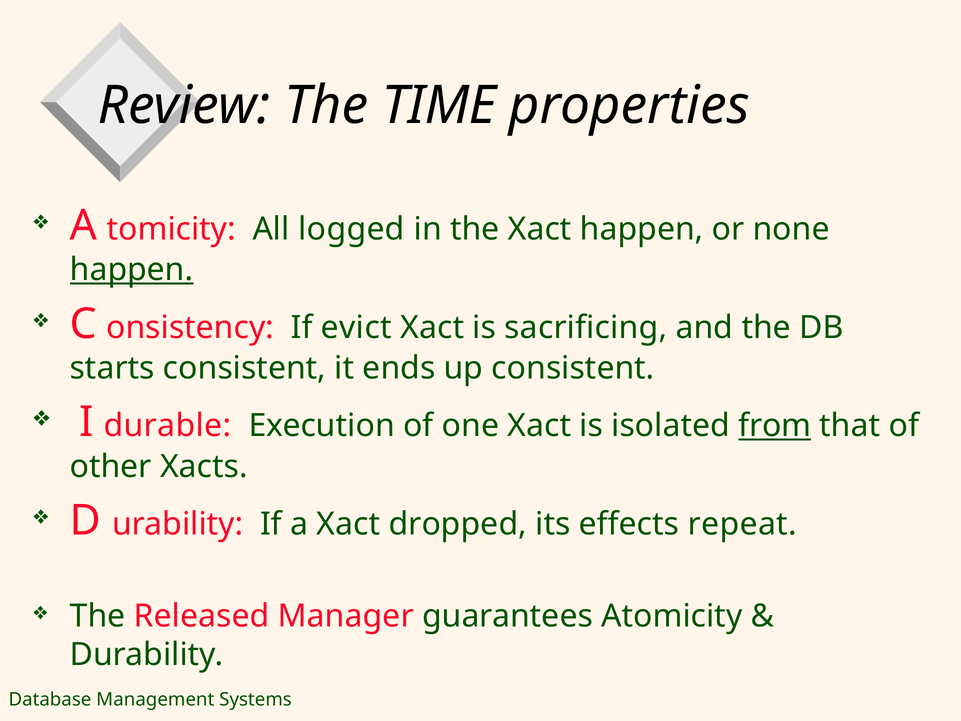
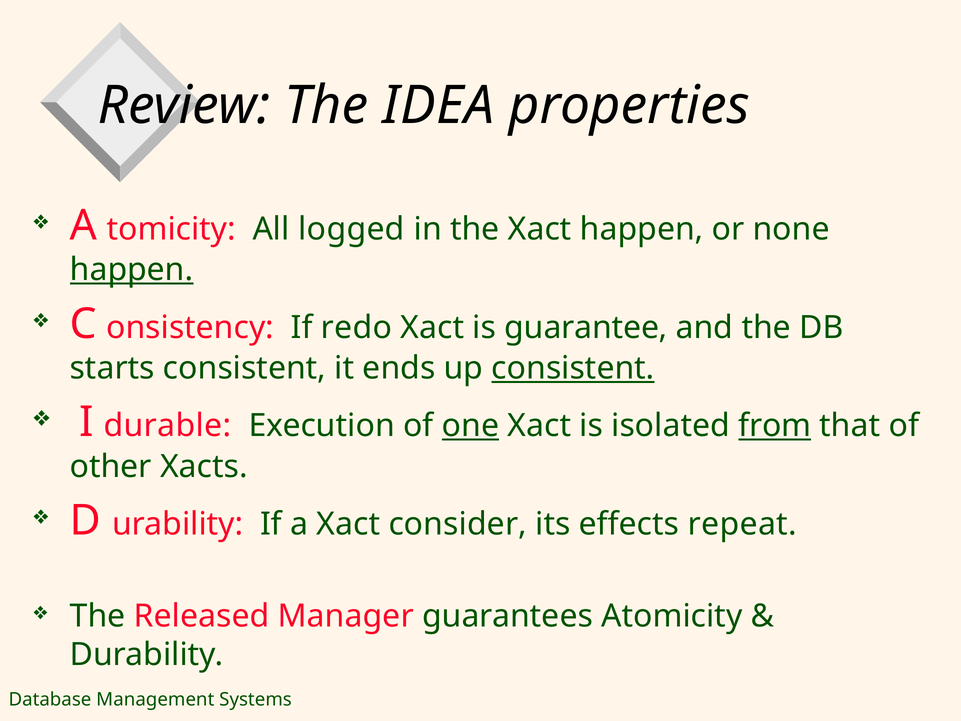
TIME: TIME -> IDEA (438, 106)
evict: evict -> redo (356, 327)
sacrificing: sacrificing -> guarantee (586, 327)
consistent underline: none -> present (573, 368)
one underline: none -> present (470, 426)
dropped: dropped -> consider (458, 524)
